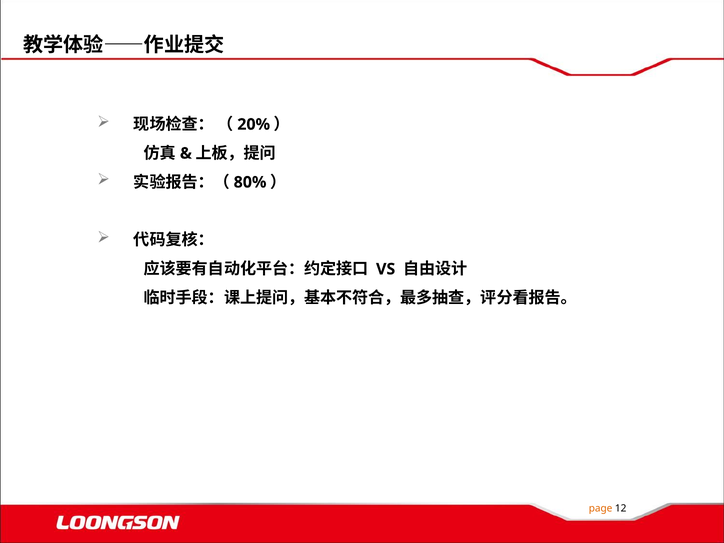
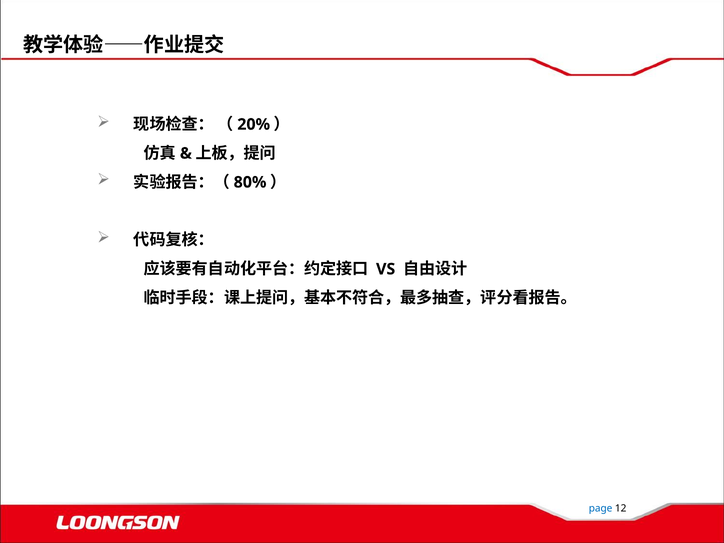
page colour: orange -> blue (601, 508)
